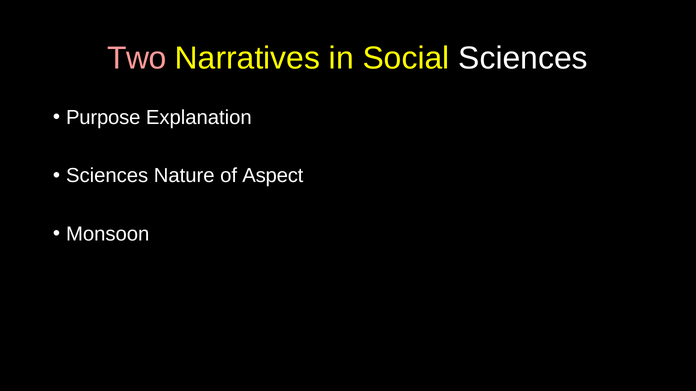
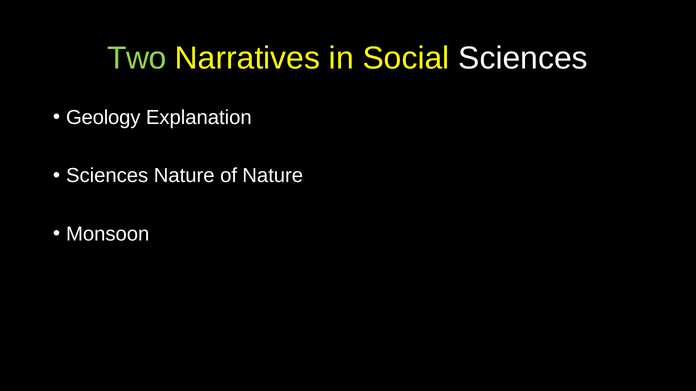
Two colour: pink -> light green (137, 58)
Purpose: Purpose -> Geology (103, 118)
of Aspect: Aspect -> Nature (273, 176)
